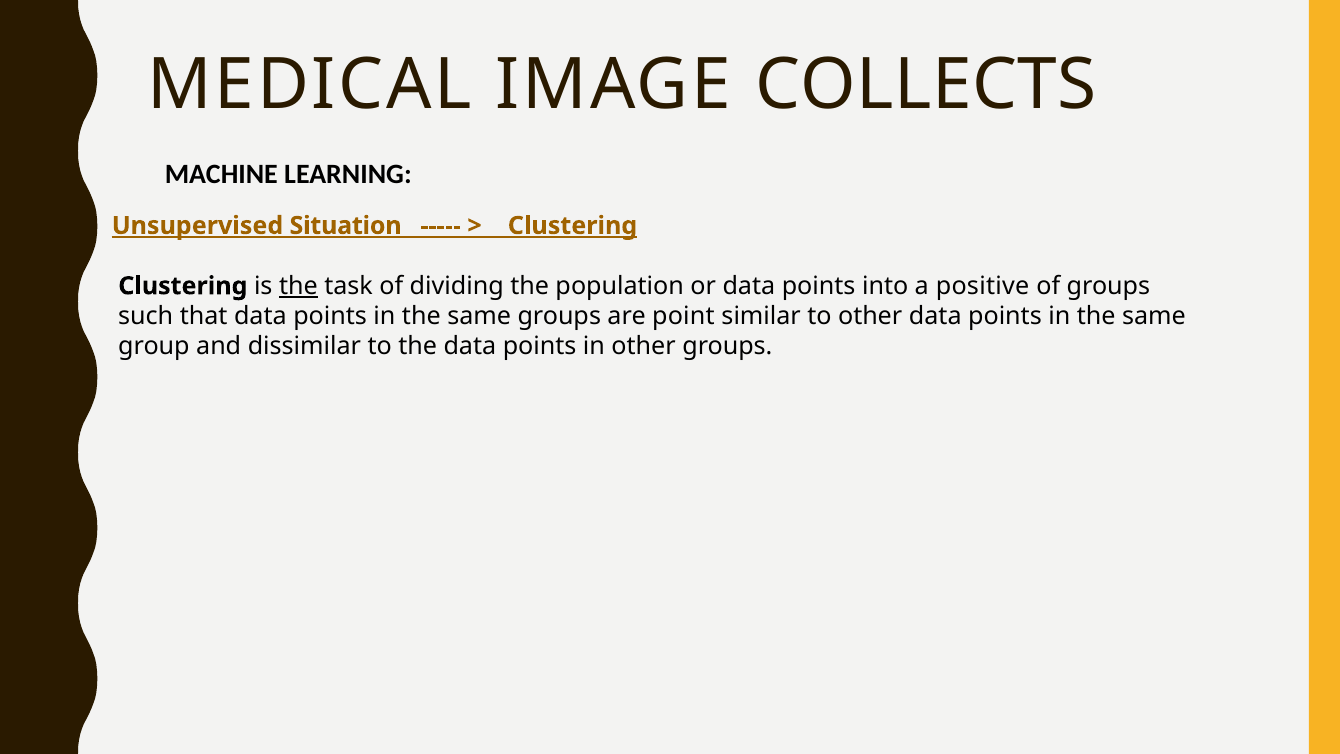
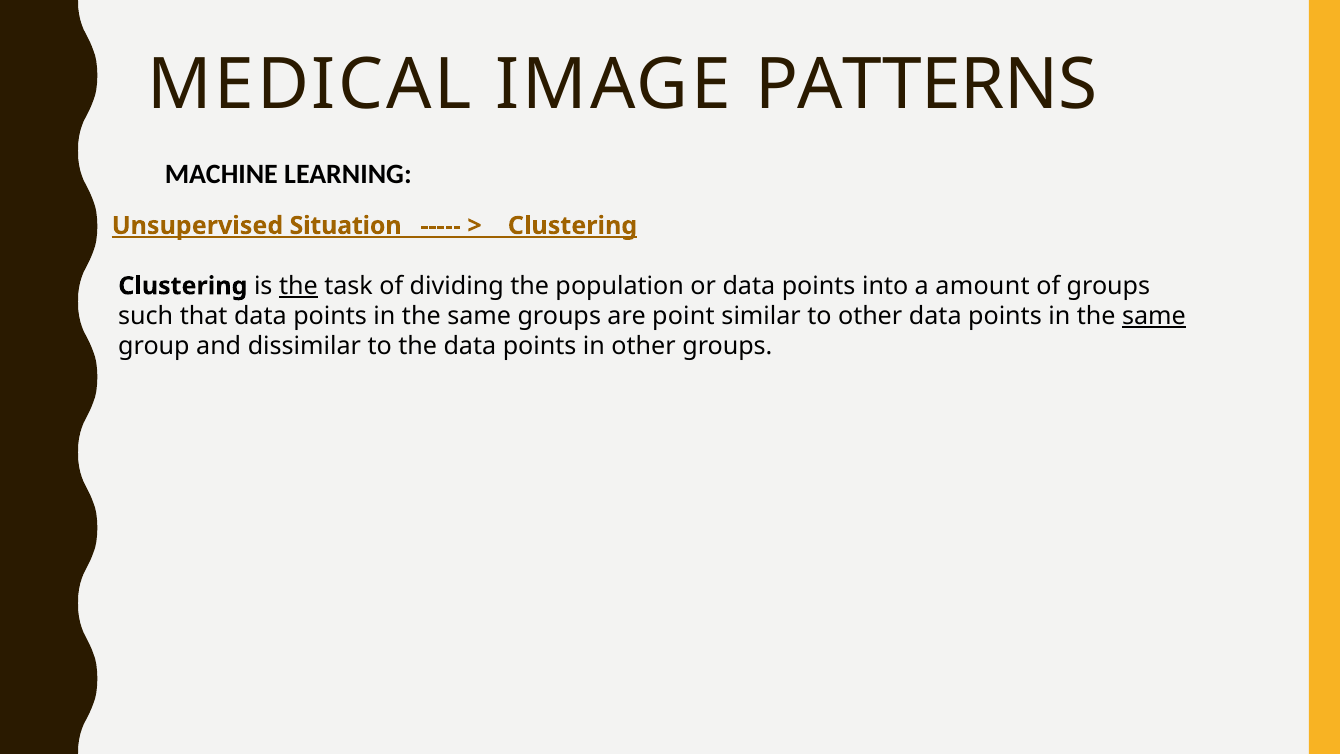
COLLECTS: COLLECTS -> PATTERNS (926, 85)
positive: positive -> amount (983, 286)
same underline: none -> present (1154, 316)
